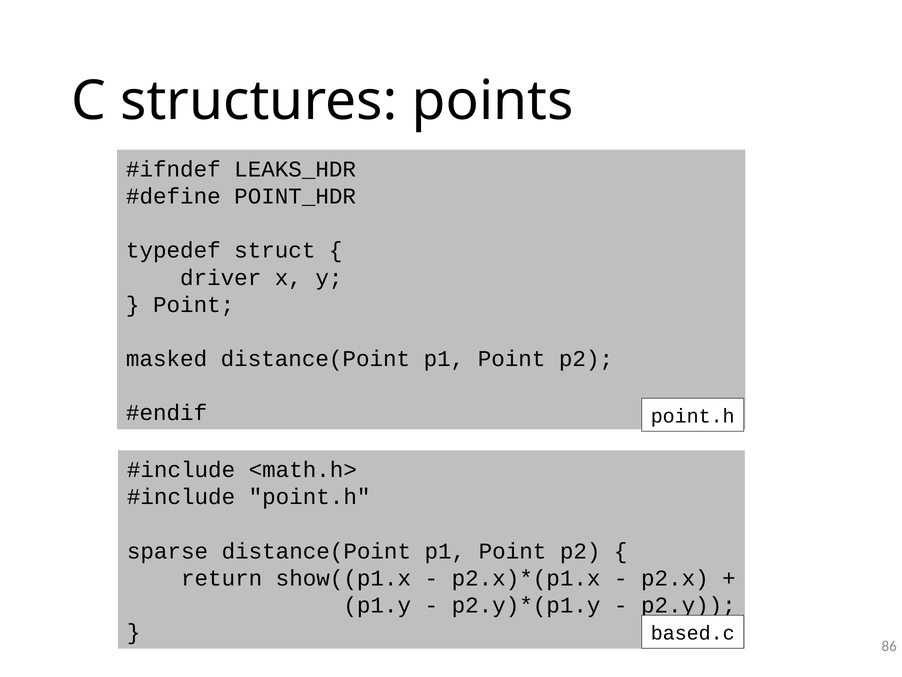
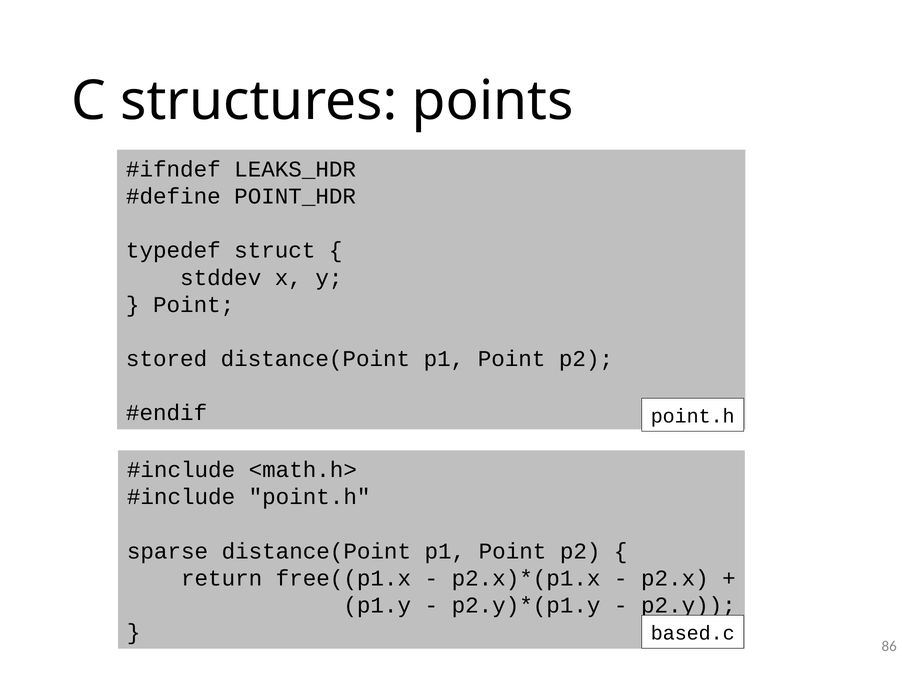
driver: driver -> stddev (221, 277)
masked: masked -> stored (167, 359)
show((p1.x: show((p1.x -> free((p1.x (343, 578)
